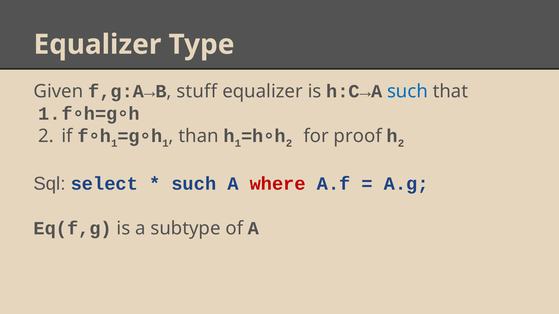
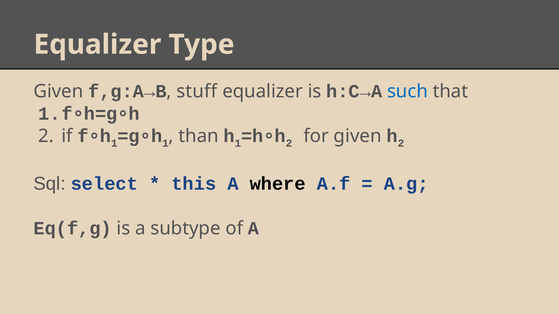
for proof: proof -> given (358, 136)
such: such -> this (194, 184)
where colour: red -> black (278, 184)
